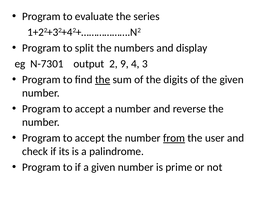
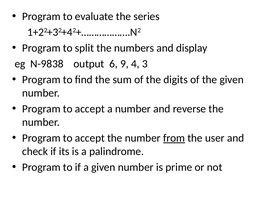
N-7301: N-7301 -> N-9838 (47, 64)
2: 2 -> 6 (114, 64)
the underline: present -> none (103, 79)
